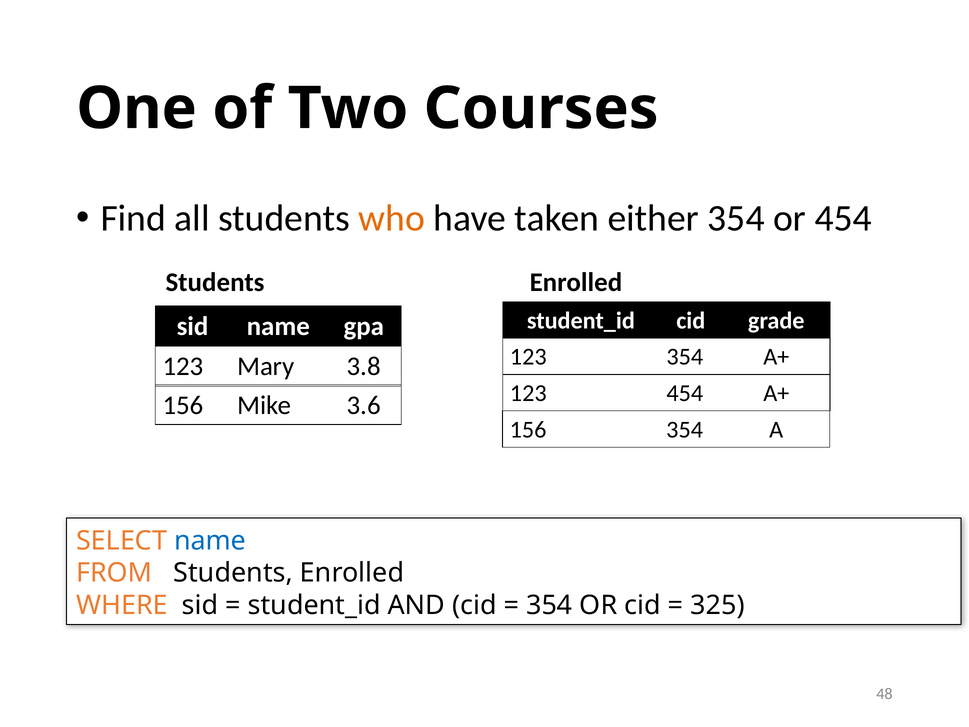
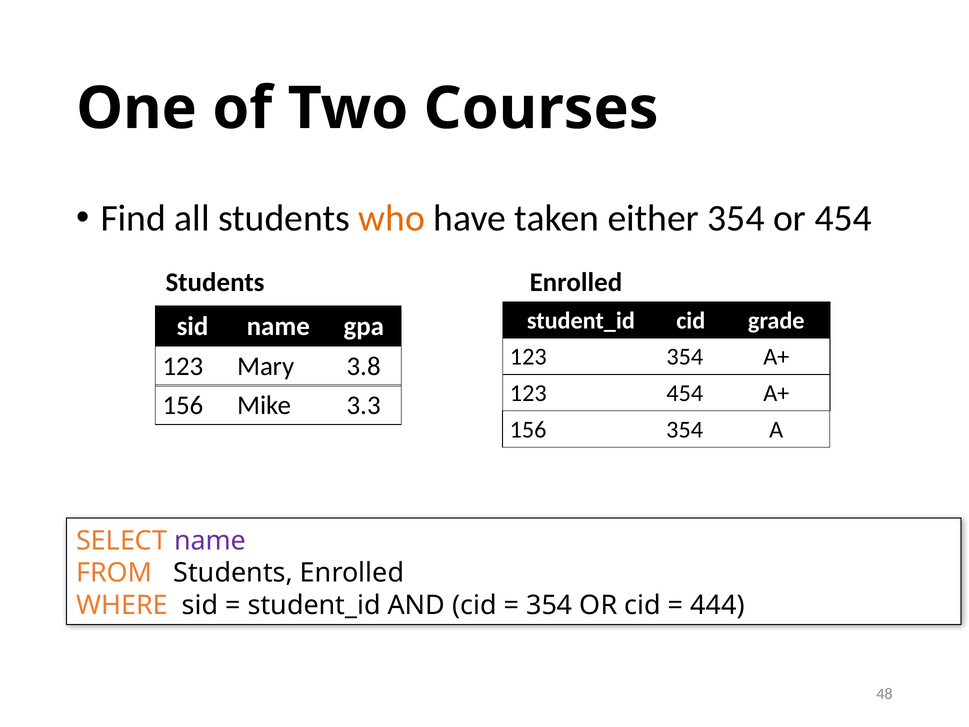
3.6: 3.6 -> 3.3 (364, 405)
name colour: blue -> purple (210, 540)
325: 325 -> 444 (717, 605)
